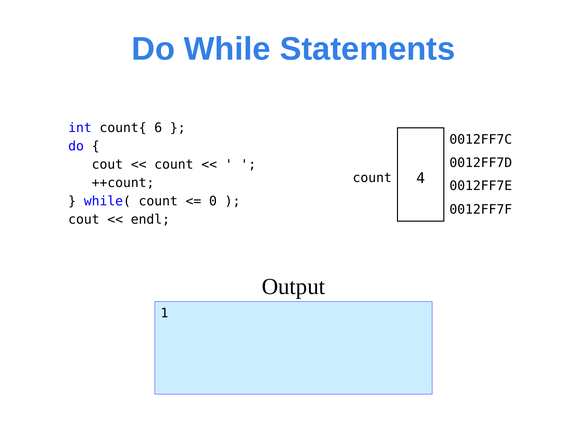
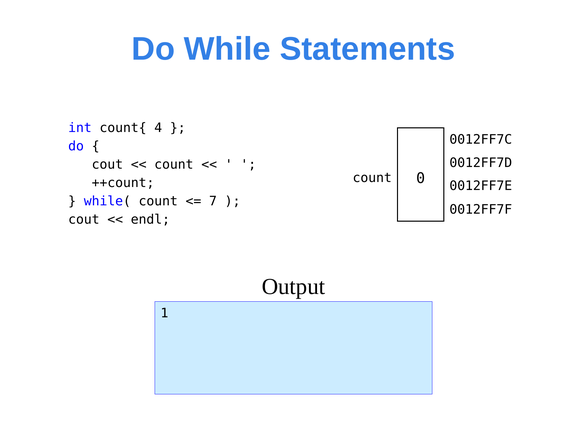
6: 6 -> 4 (158, 128)
4: 4 -> 0 (421, 178)
0: 0 -> 7 (213, 201)
